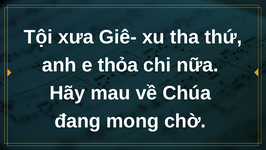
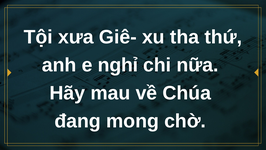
thỏa: thỏa -> nghỉ (118, 65)
